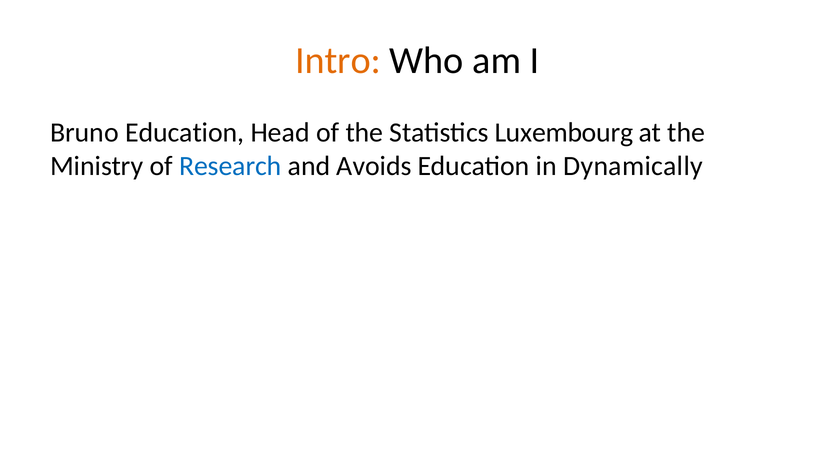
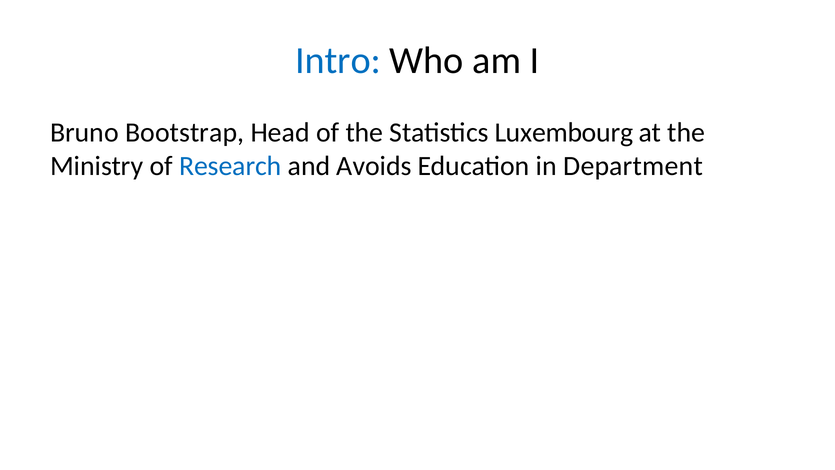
Intro colour: orange -> blue (338, 61)
Bruno Education: Education -> Bootstrap (185, 132)
Dynamically: Dynamically -> Department (633, 166)
